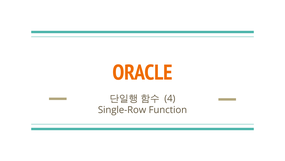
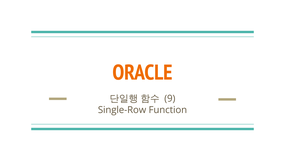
4: 4 -> 9 (170, 98)
